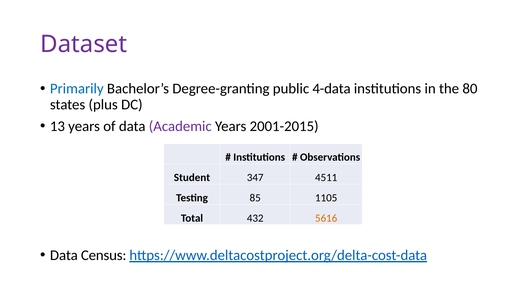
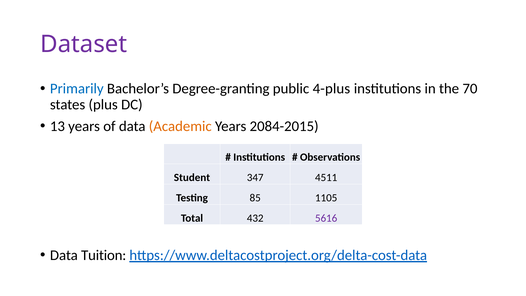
4-data: 4-data -> 4-plus (331, 89)
80: 80 -> 70 (470, 89)
Academic colour: purple -> orange (180, 126)
2001-2015: 2001-2015 -> 2084-2015 (284, 126)
5616 colour: orange -> purple (326, 218)
Census: Census -> Tuition (104, 255)
